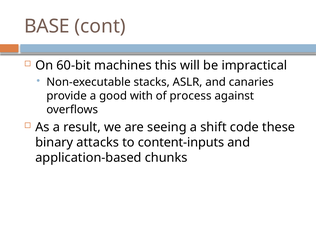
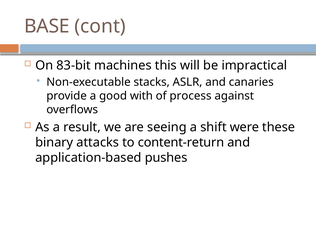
60-bit: 60-bit -> 83-bit (74, 65)
code: code -> were (244, 127)
content-inputs: content-inputs -> content-return (181, 142)
chunks: chunks -> pushes (166, 158)
